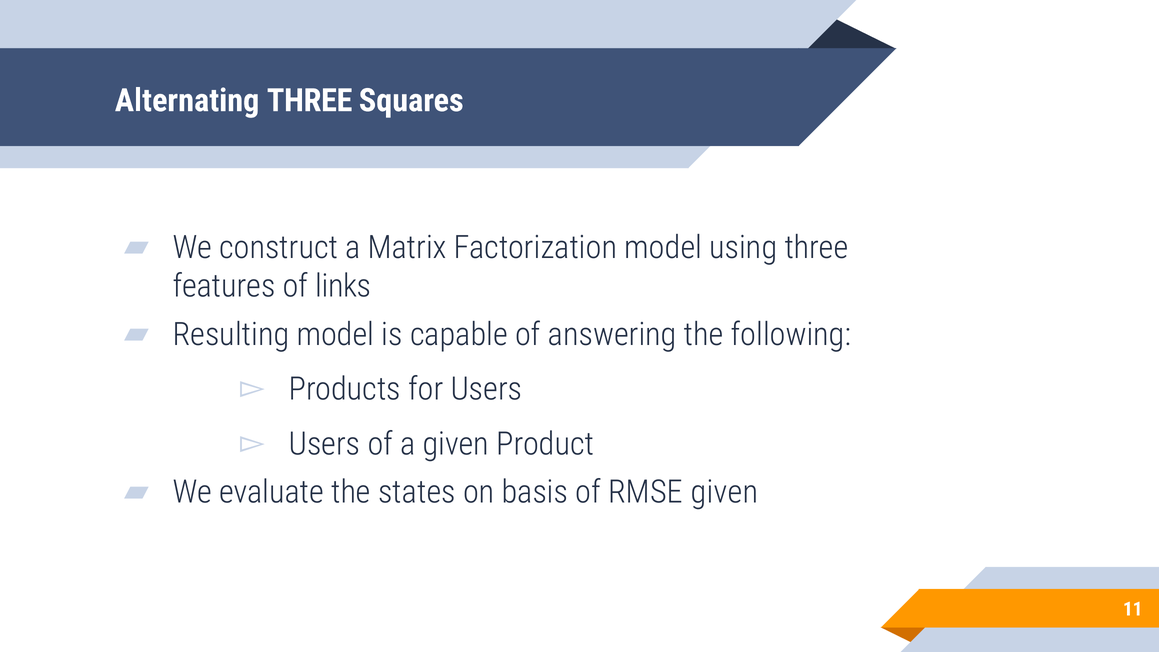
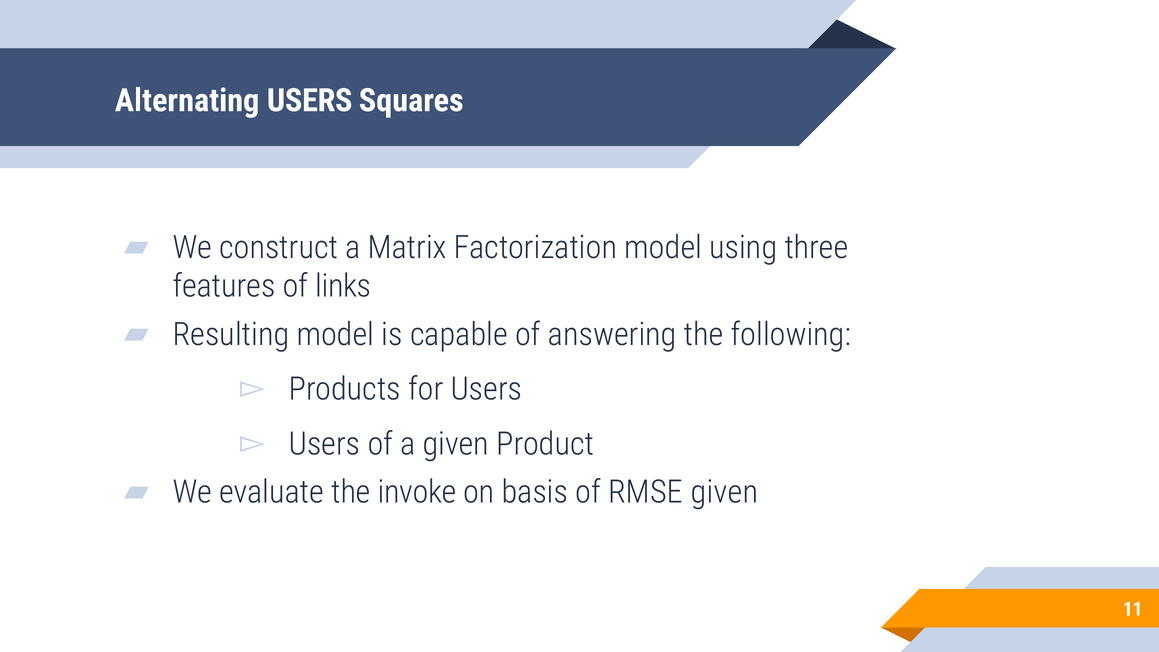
Alternating THREE: THREE -> USERS (310, 101)
states: states -> invoke (417, 492)
